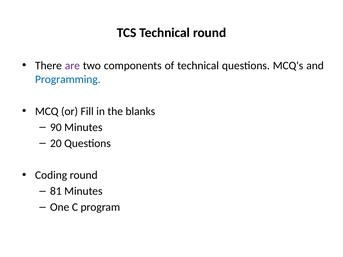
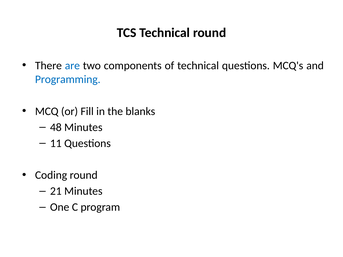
are colour: purple -> blue (72, 66)
90: 90 -> 48 (56, 127)
20: 20 -> 11 (56, 143)
81: 81 -> 21 (56, 191)
